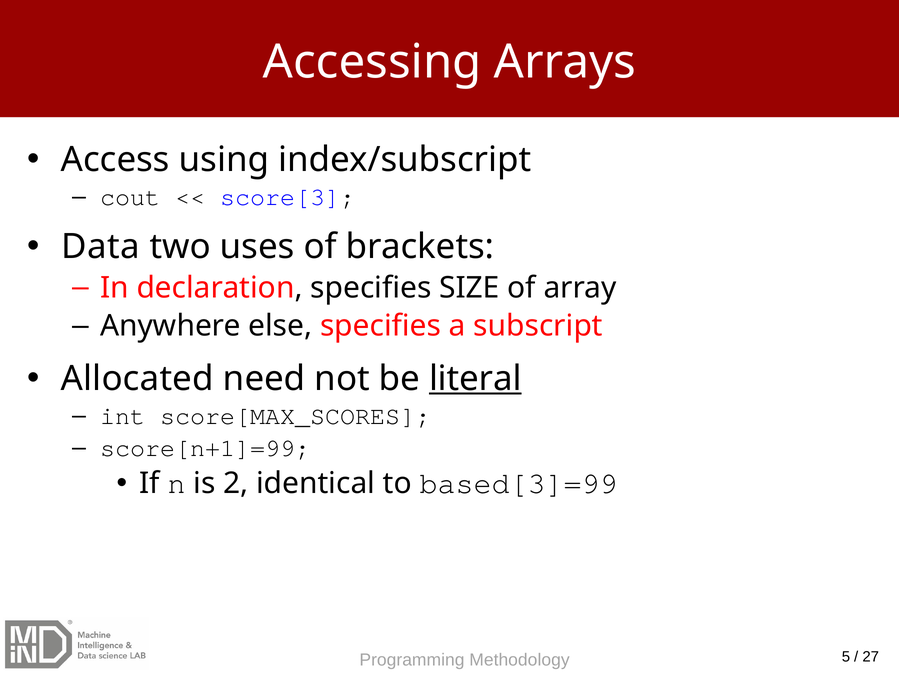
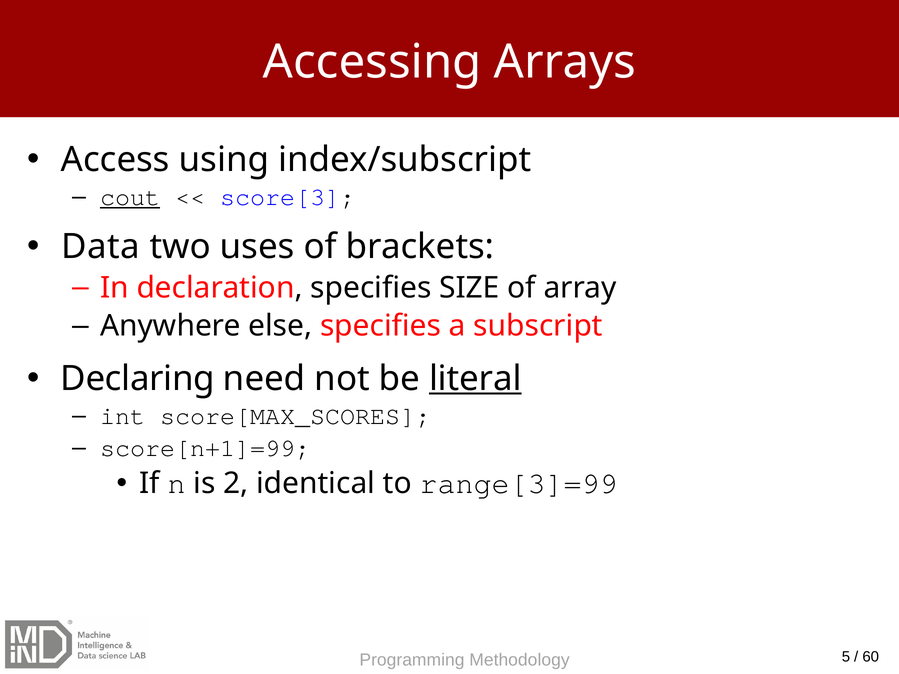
cout underline: none -> present (130, 197)
Allocated: Allocated -> Declaring (138, 379)
based[3]=99: based[3]=99 -> range[3]=99 (519, 484)
27: 27 -> 60 (871, 657)
